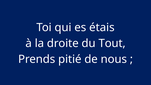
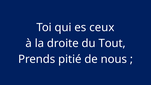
étais: étais -> ceux (102, 27)
